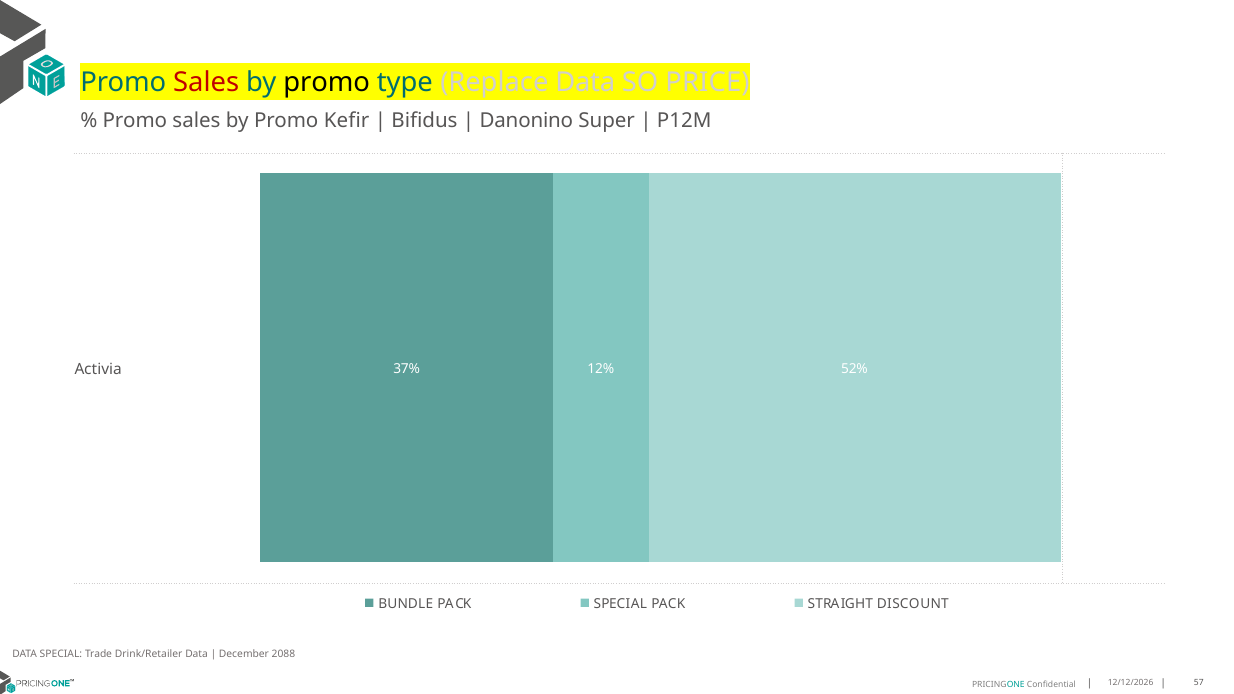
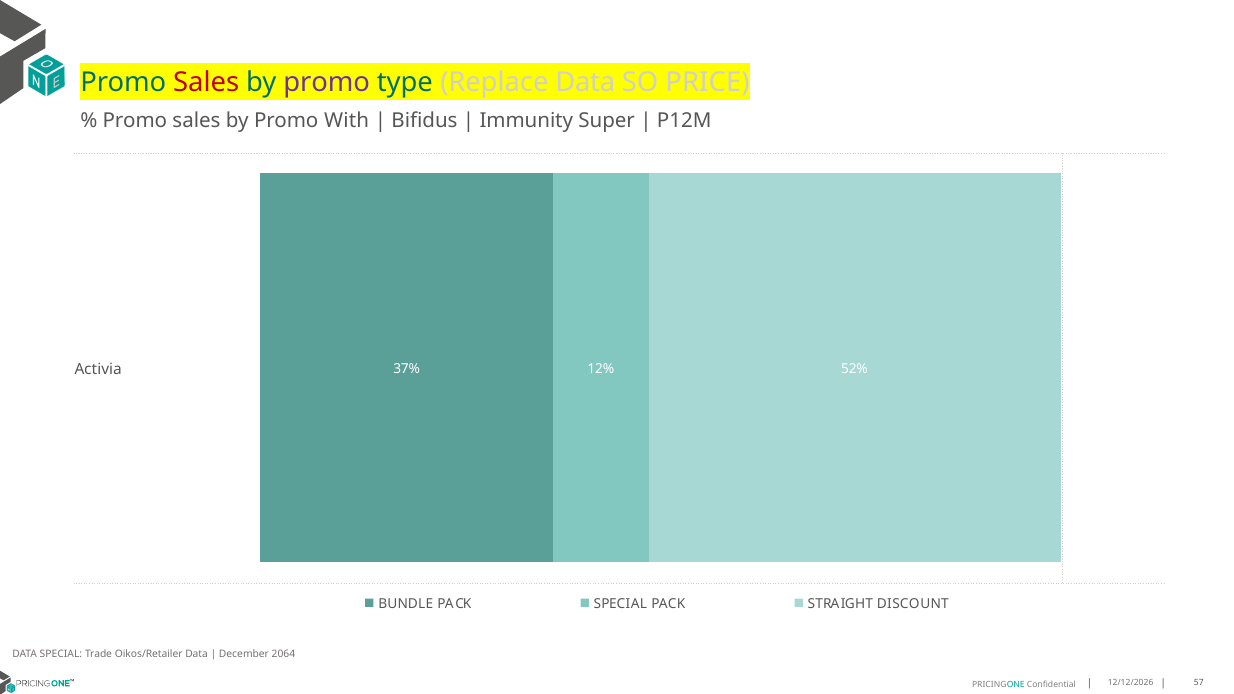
promo colour: black -> purple (327, 83)
Kefir: Kefir -> With (347, 120)
Danonino: Danonino -> Immunity (526, 120)
Drink/Retailer: Drink/Retailer -> Oikos/Retailer (149, 654)
2088: 2088 -> 2064 (283, 654)
